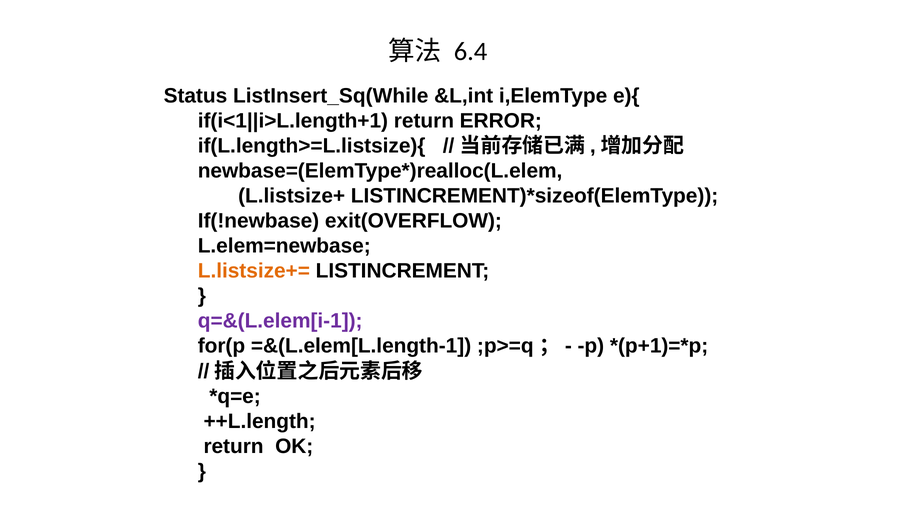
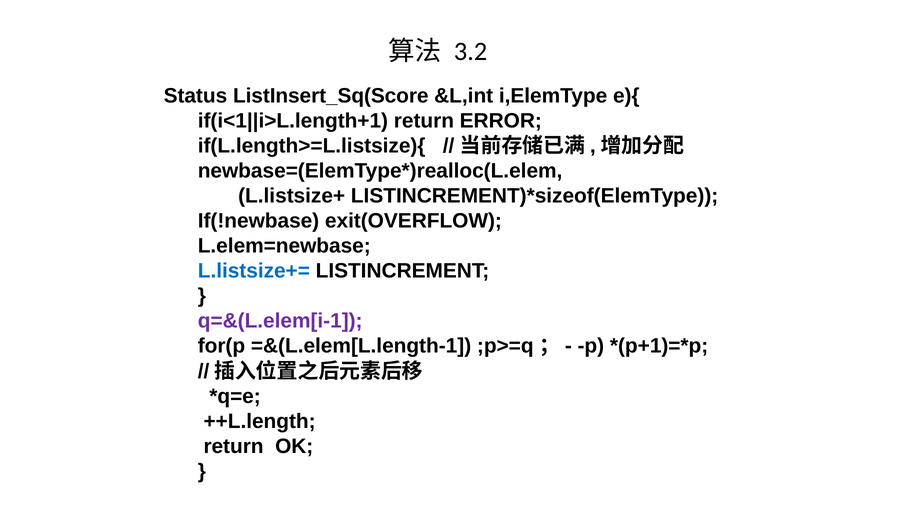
6.4: 6.4 -> 3.2 (471, 51)
ListInsert_Sq(While: ListInsert_Sq(While -> ListInsert_Sq(Score (331, 96)
L.listsize+= colour: orange -> blue (254, 271)
